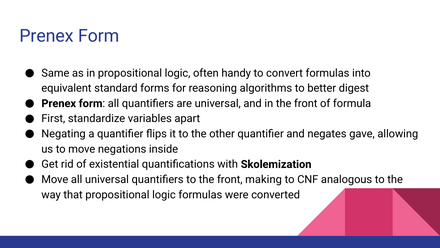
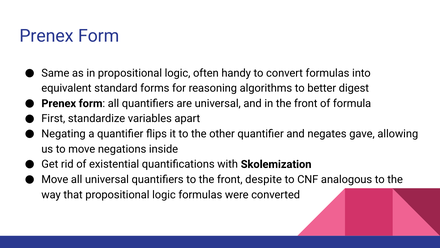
making: making -> despite (264, 179)
